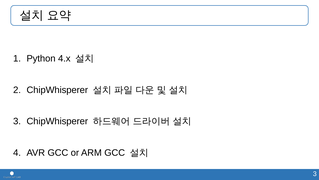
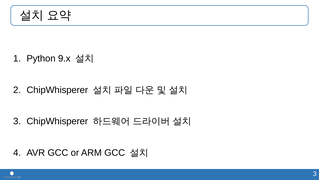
4.x: 4.x -> 9.x (64, 58)
